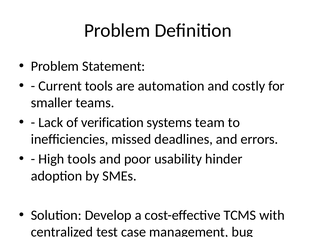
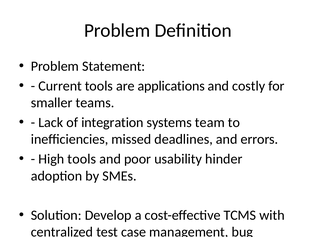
automation: automation -> applications (171, 86)
verification: verification -> integration (112, 122)
